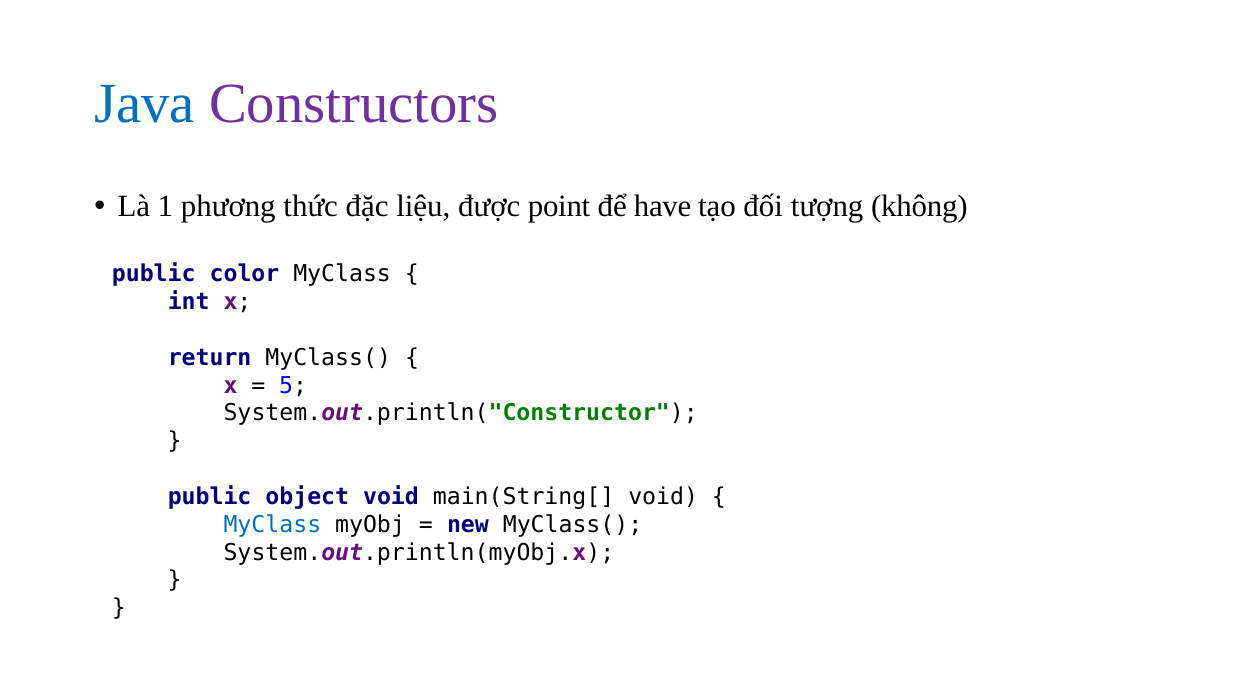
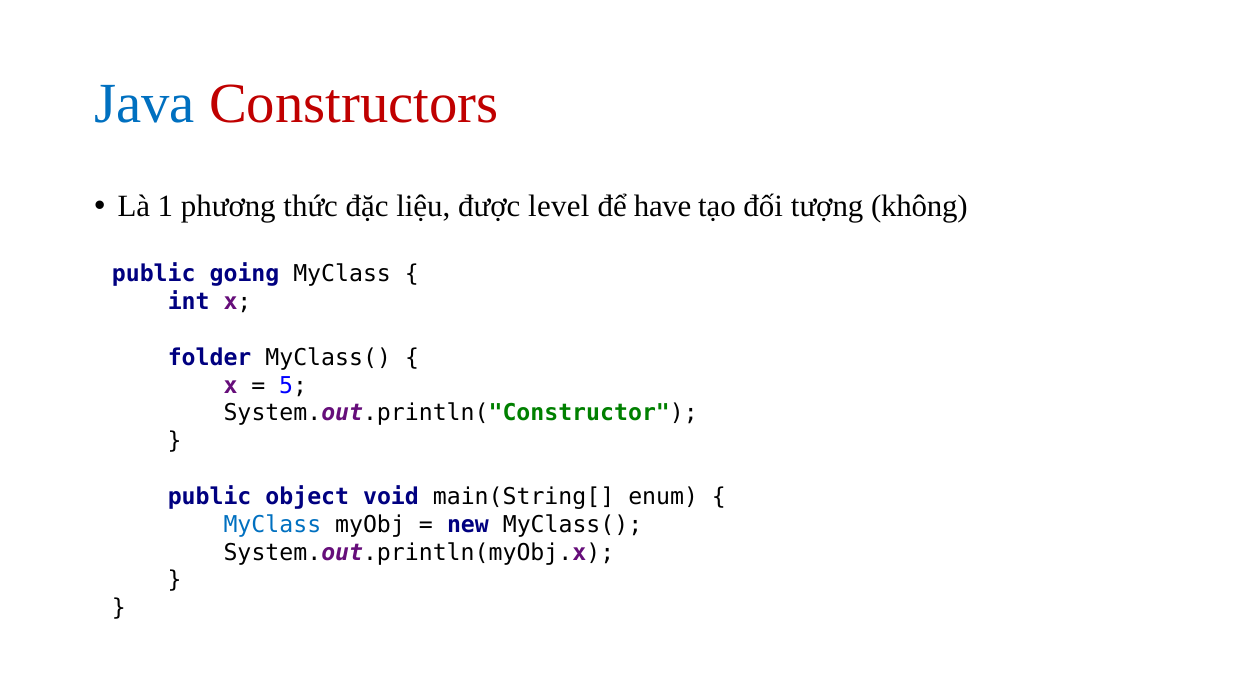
Constructors colour: purple -> red (354, 104)
point: point -> level (559, 206)
color: color -> going (244, 274)
return: return -> folder (210, 357)
main(String[ void: void -> enum (663, 497)
